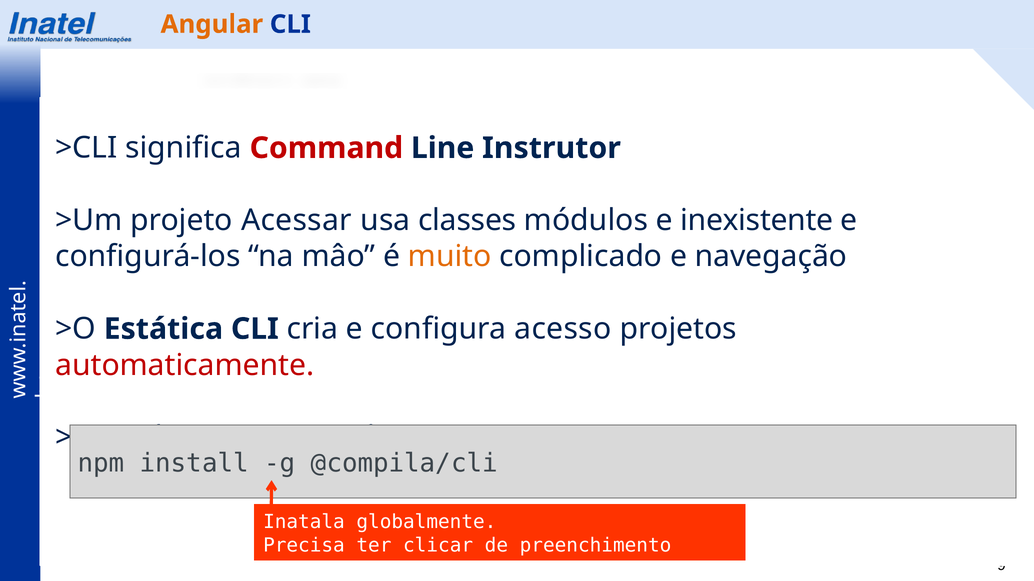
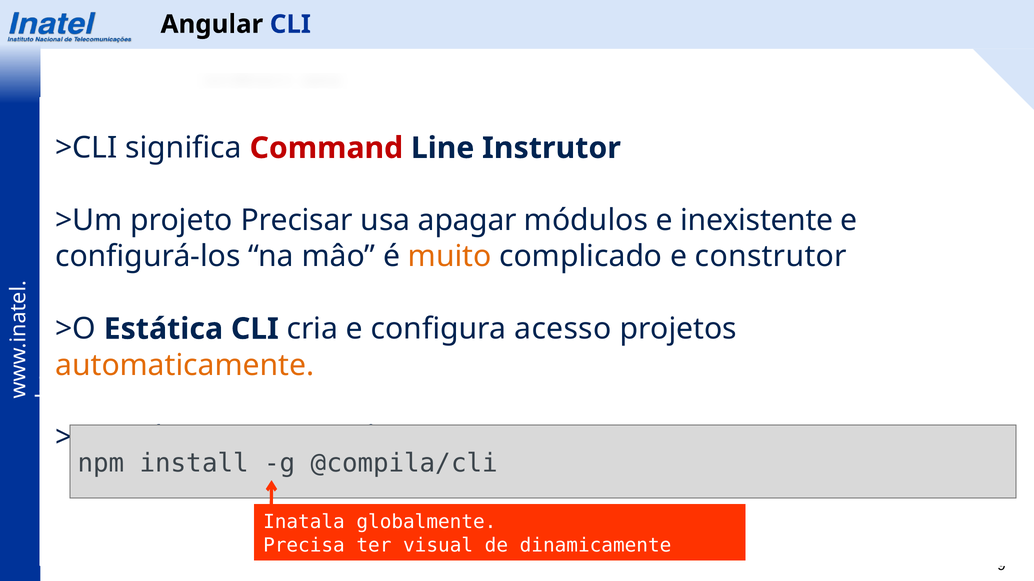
Angular colour: orange -> black (212, 24)
Acessar: Acessar -> Precisar (297, 221)
classes: classes -> apagar (467, 221)
navegação: navegação -> construtor (771, 257)
automaticamente colour: red -> orange (185, 365)
clicar: clicar -> visual (438, 546)
preenchimento: preenchimento -> dinamicamente (596, 546)
